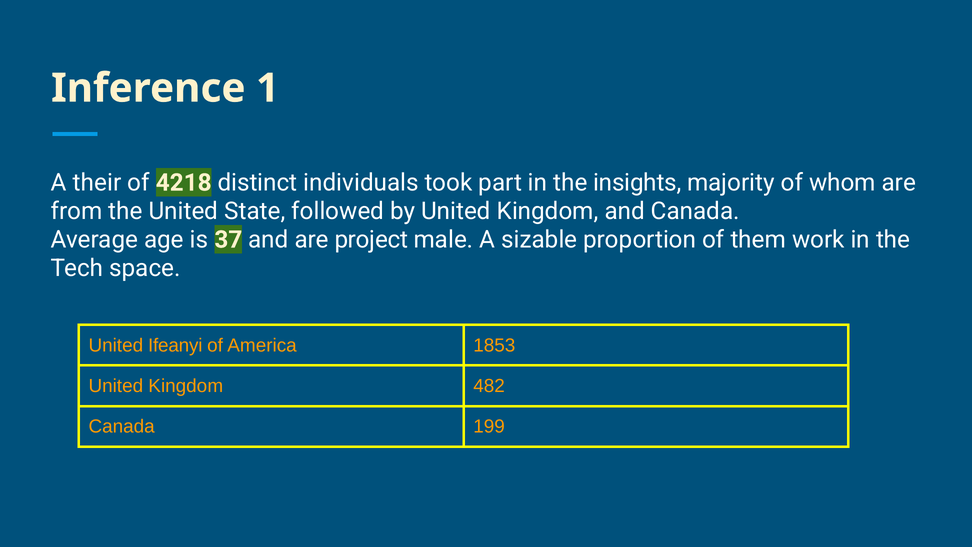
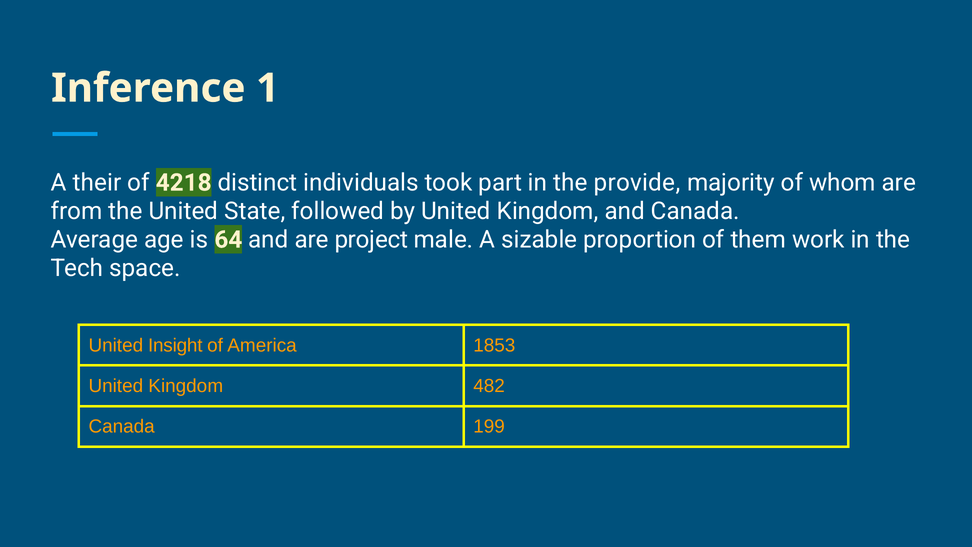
insights: insights -> provide (637, 183)
37: 37 -> 64 (228, 240)
Ifeanyi: Ifeanyi -> Insight (175, 345)
